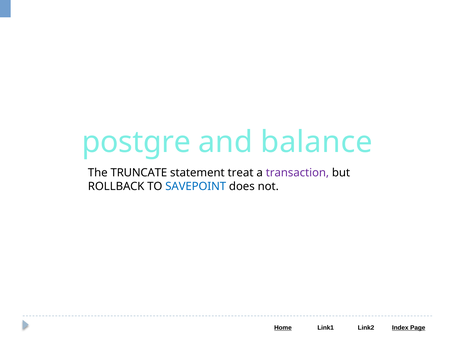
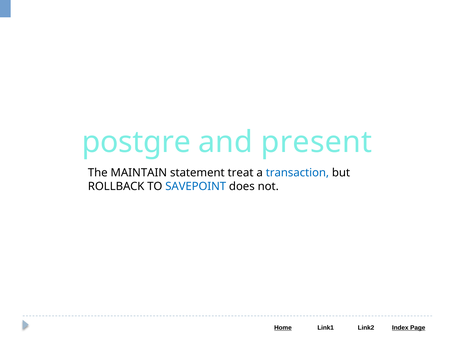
balance: balance -> present (317, 142)
TRUNCATE: TRUNCATE -> MAINTAIN (139, 173)
transaction colour: purple -> blue (297, 173)
